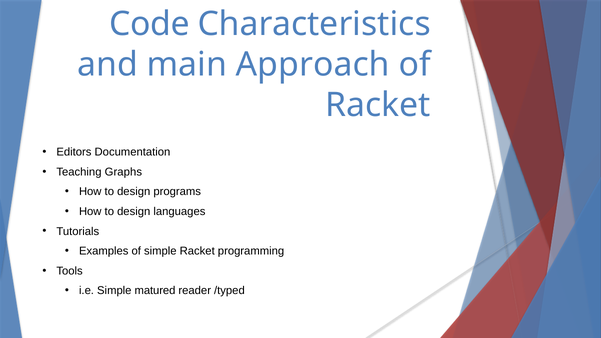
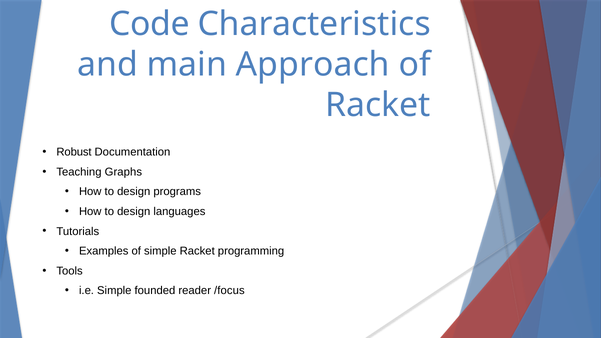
Editors: Editors -> Robust (74, 152)
matured: matured -> founded (155, 291)
/typed: /typed -> /focus (229, 291)
